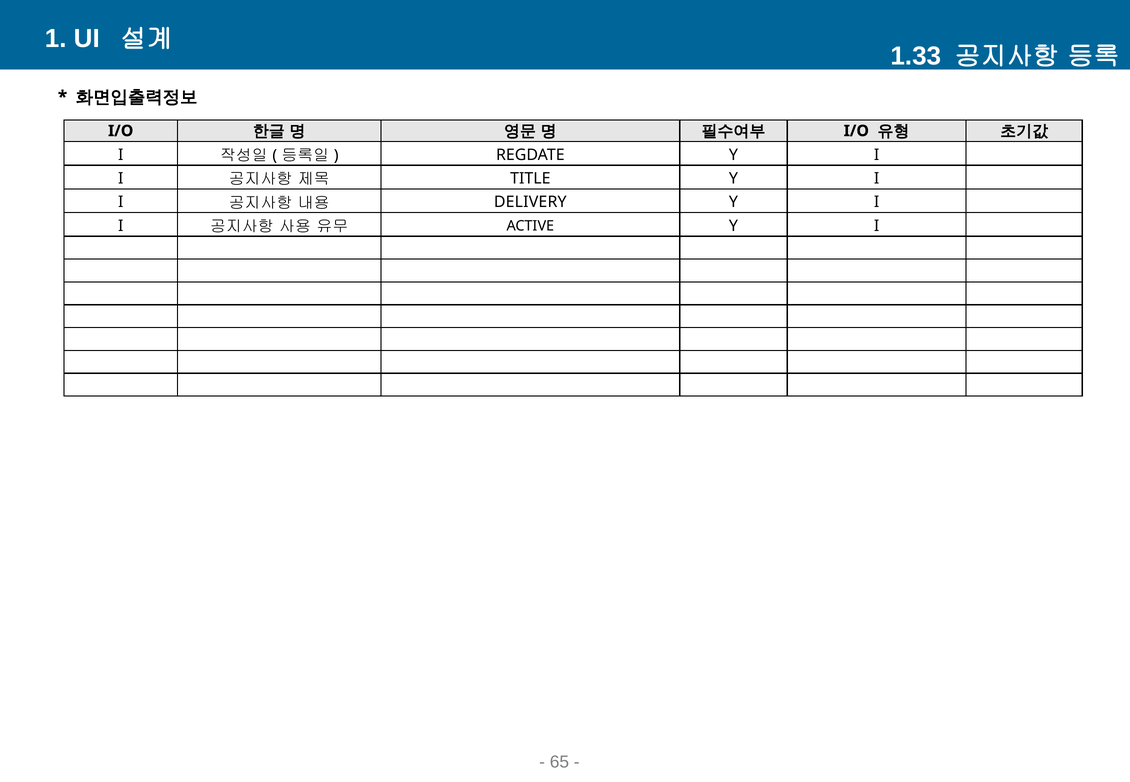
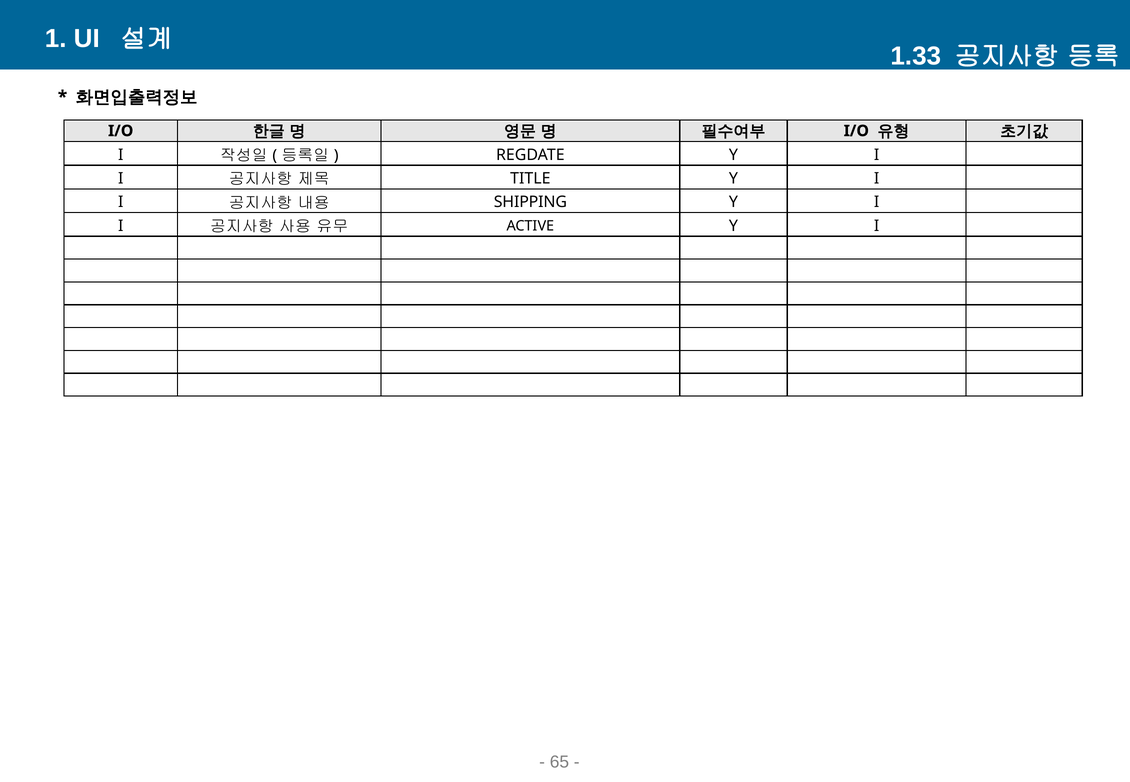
DELIVERY: DELIVERY -> SHIPPING (530, 202)
